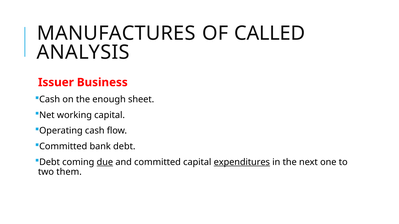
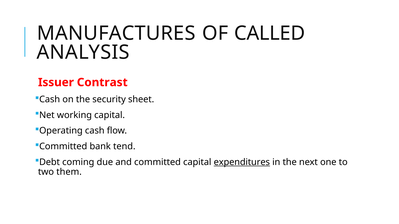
Business: Business -> Contrast (102, 83)
enough: enough -> security (109, 100)
bank debt: debt -> tend (124, 147)
due underline: present -> none (105, 162)
